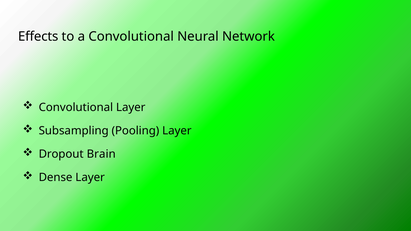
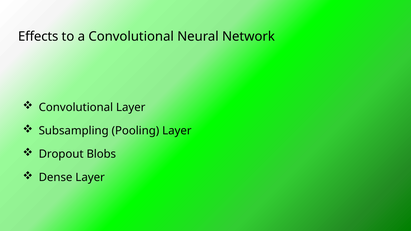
Brain: Brain -> Blobs (101, 154)
